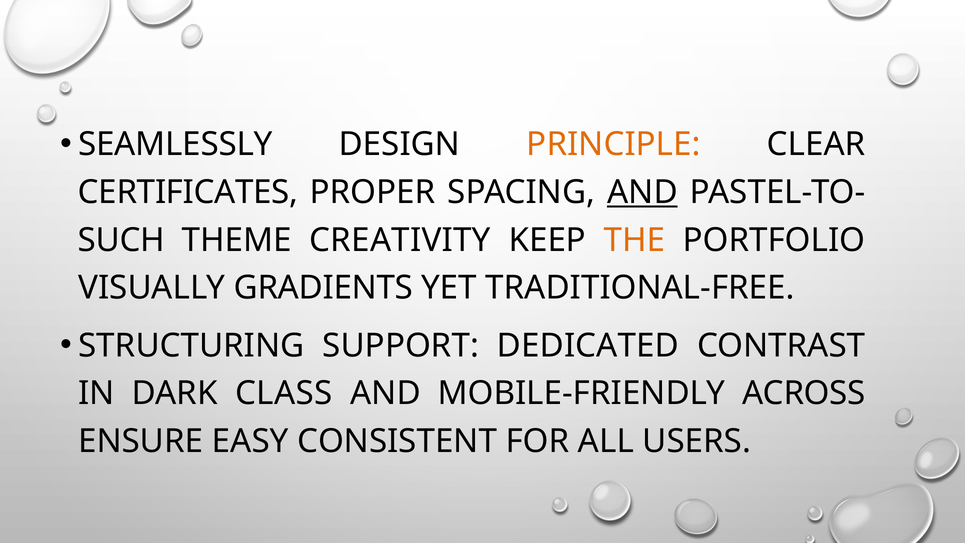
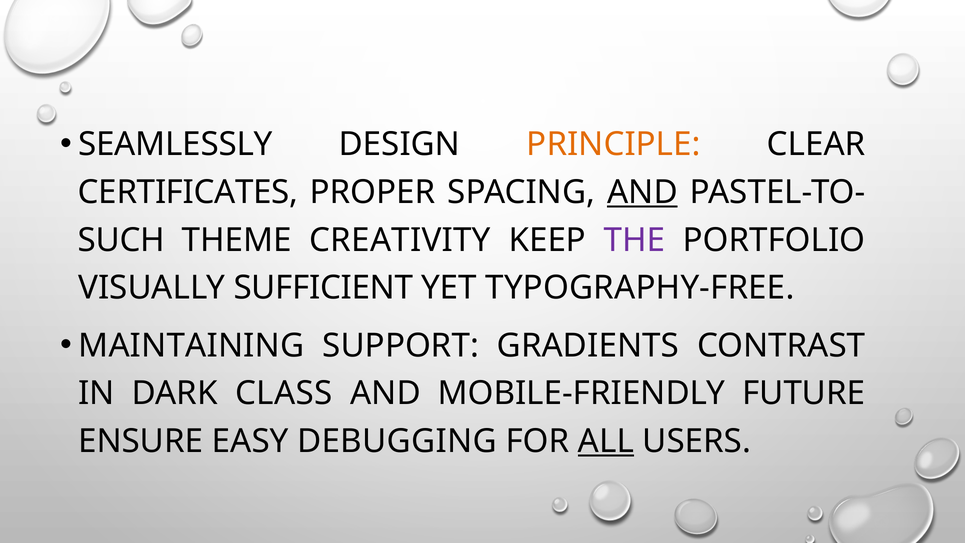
THE colour: orange -> purple (634, 240)
GRADIENTS: GRADIENTS -> SUFFICIENT (323, 288)
TRADITIONAL-FREE: TRADITIONAL-FREE -> TYPOGRAPHY-FREE (640, 288)
STRUCTURING: STRUCTURING -> MAINTAINING (191, 346)
DEDICATED: DEDICATED -> GRADIENTS (588, 346)
ACROSS: ACROSS -> FUTURE (804, 393)
CONSISTENT: CONSISTENT -> DEBUGGING (397, 441)
ALL underline: none -> present (606, 441)
